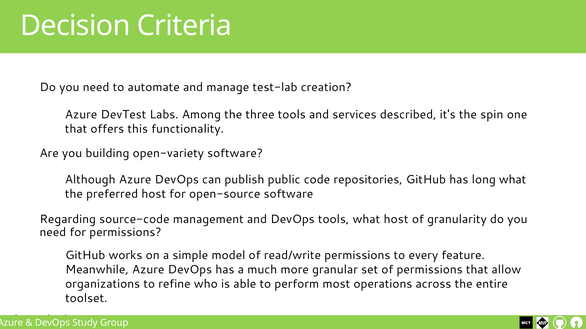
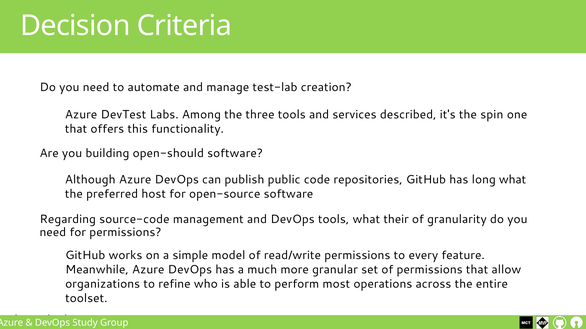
open-variety: open-variety -> open-should (168, 153)
what host: host -> their (396, 219)
